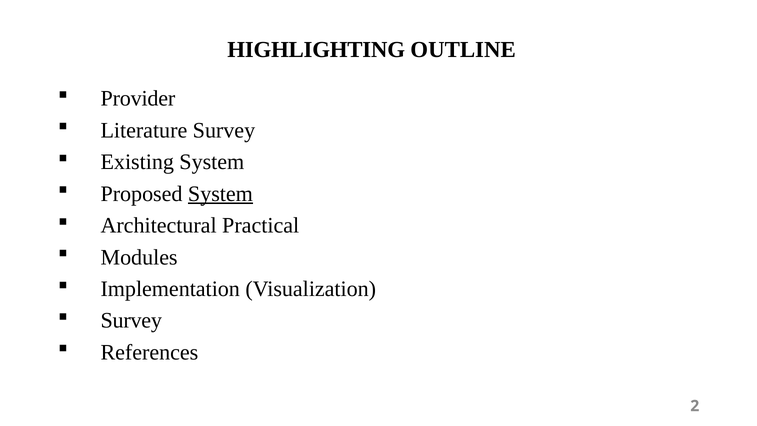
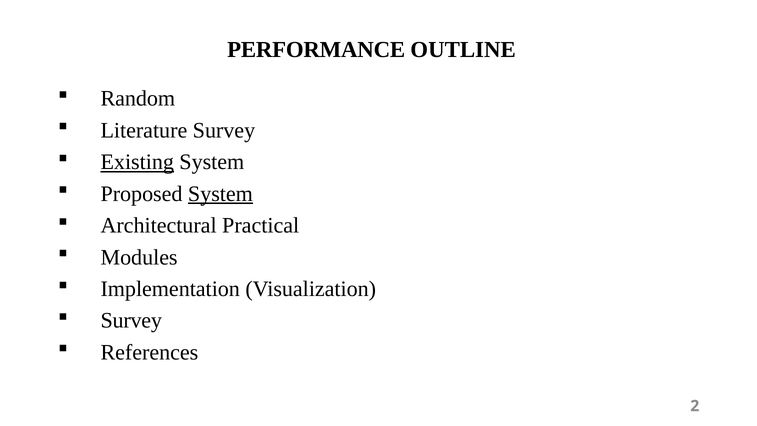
HIGHLIGHTING: HIGHLIGHTING -> PERFORMANCE (316, 49)
Provider: Provider -> Random (138, 99)
Existing underline: none -> present (137, 162)
